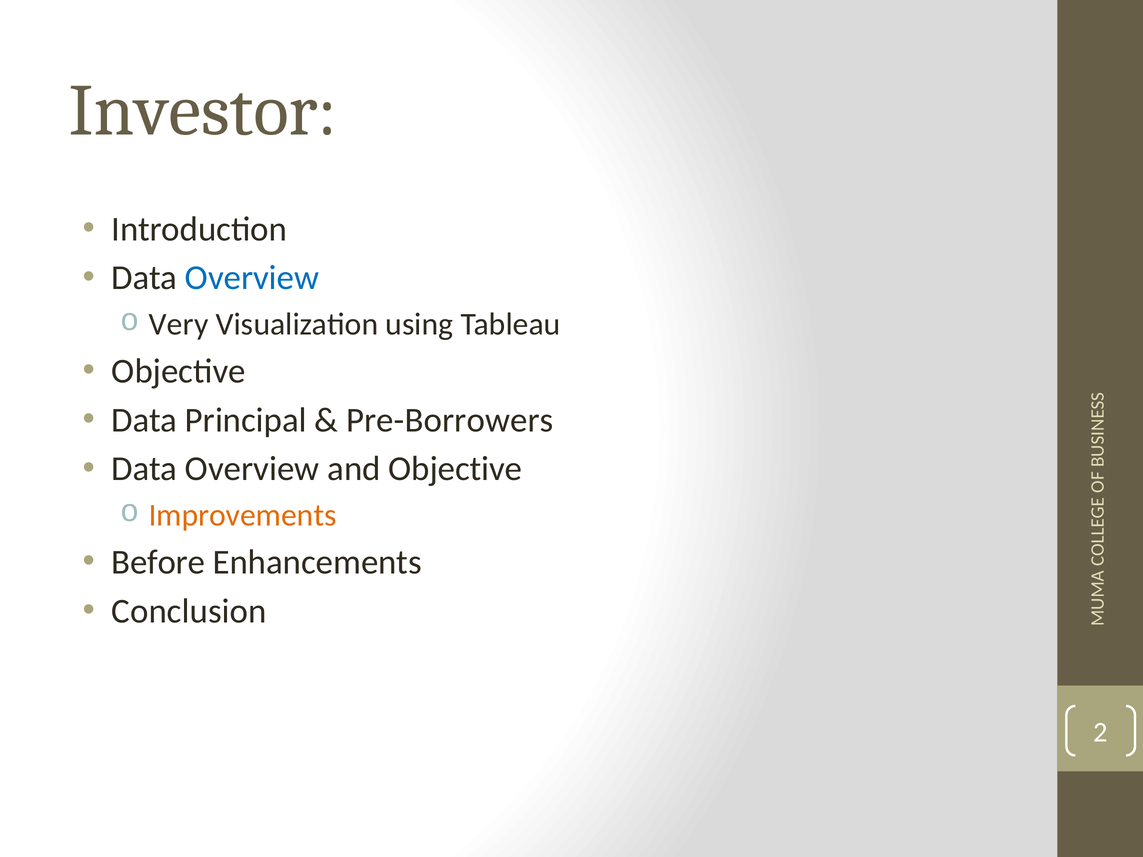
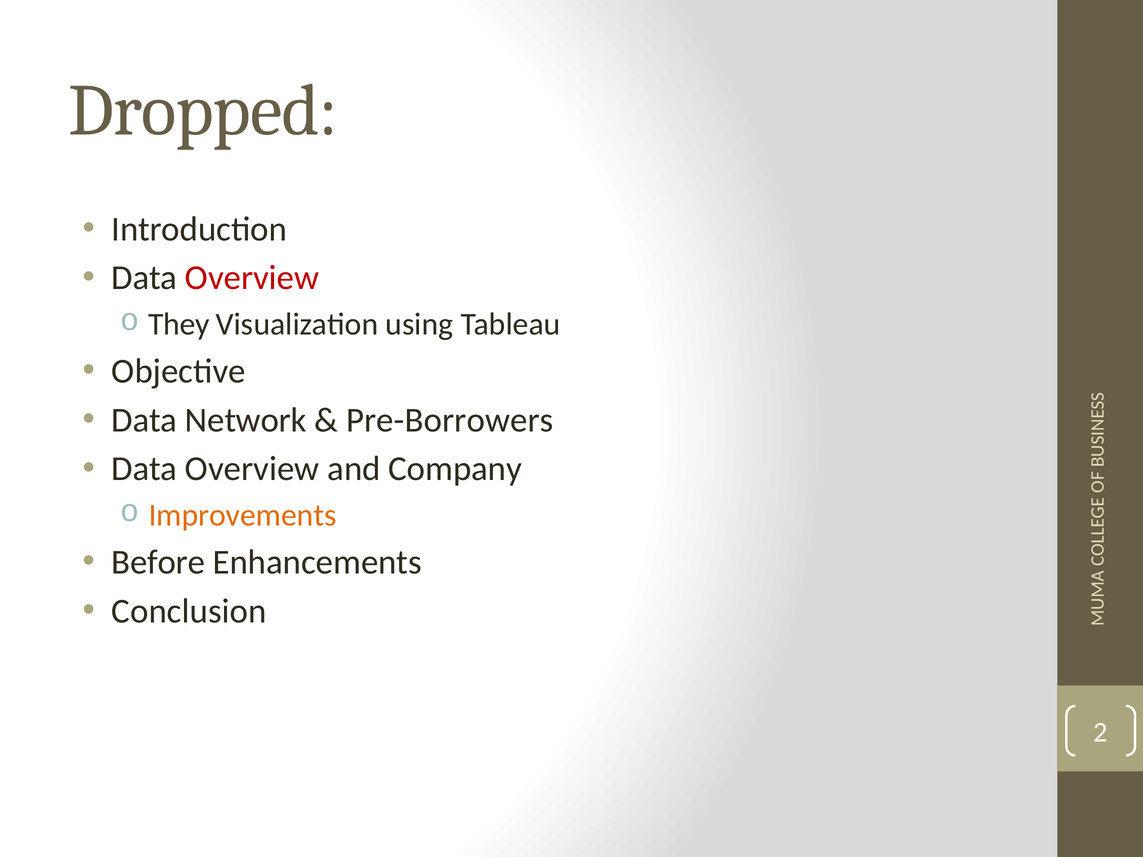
Investor: Investor -> Dropped (203, 111)
Overview colour: blue -> red (252, 278)
Very: Very -> They (179, 324)
Principal: Principal -> Network (246, 420)
and Objective: Objective -> Company (455, 469)
